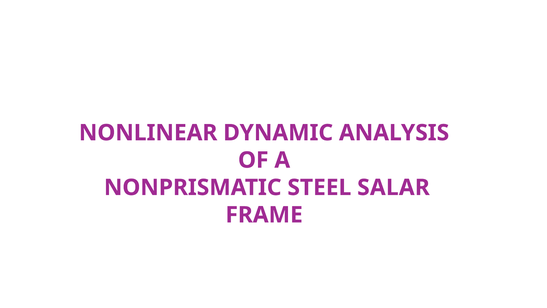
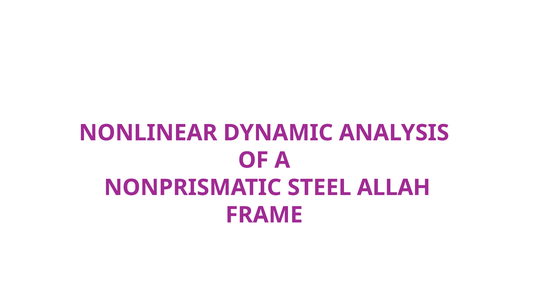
SALAR: SALAR -> ALLAH (394, 187)
